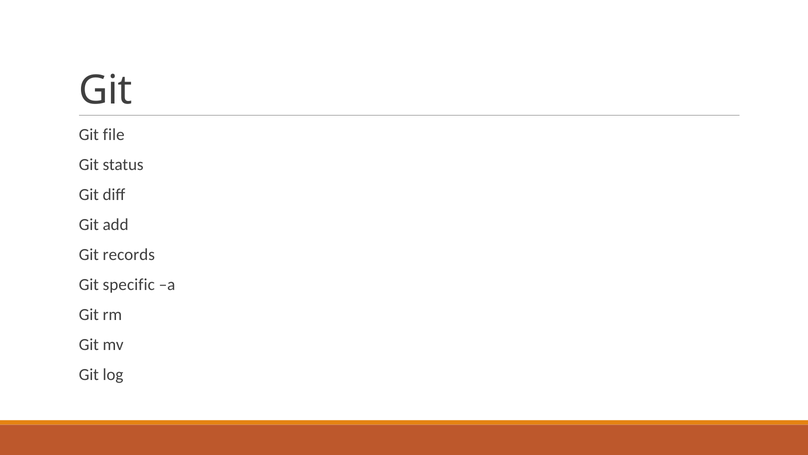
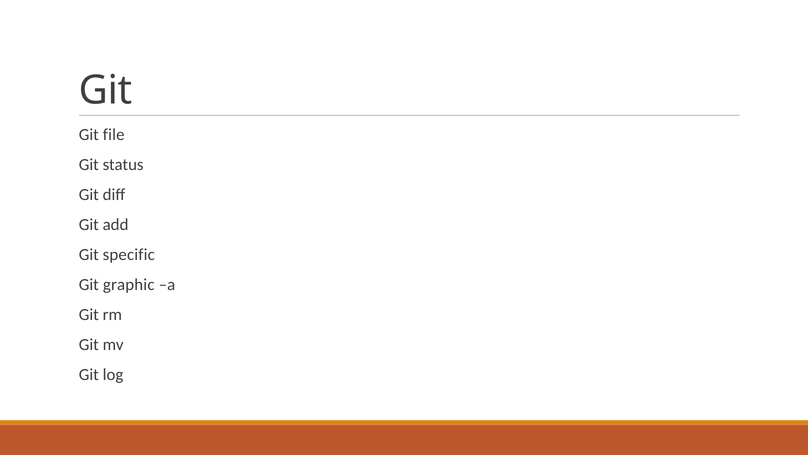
records: records -> specific (129, 254)
specific: specific -> graphic (129, 284)
